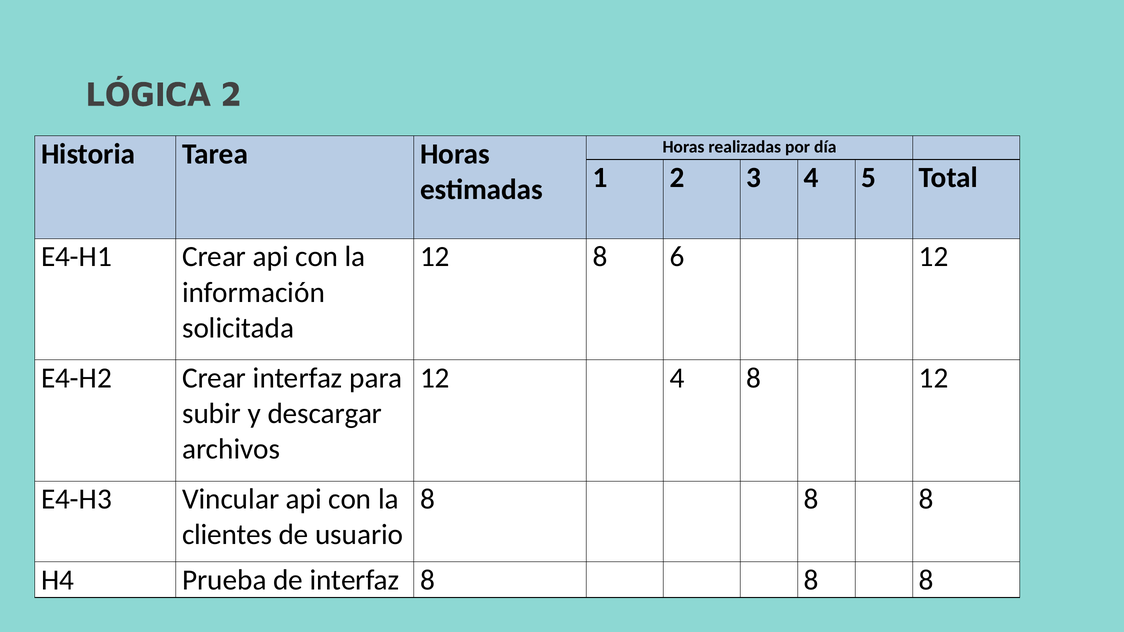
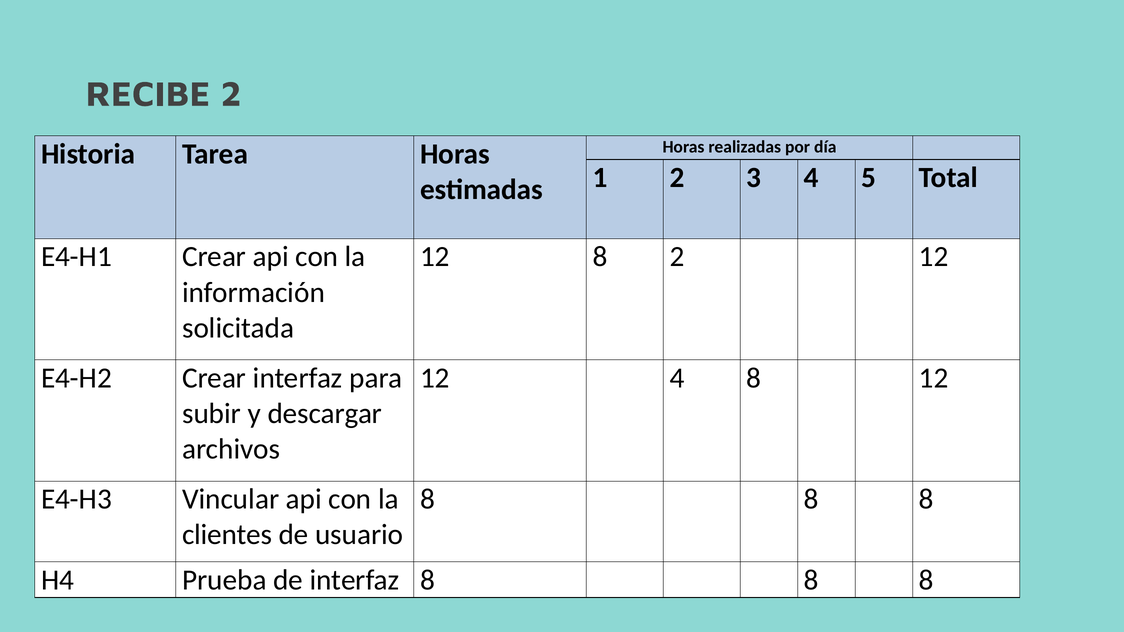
LÓGICA: LÓGICA -> RECIBE (148, 94)
8 6: 6 -> 2 (677, 257)
